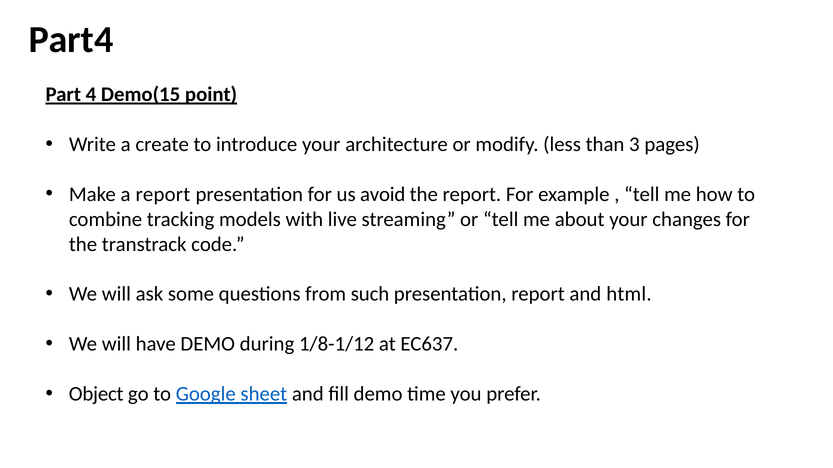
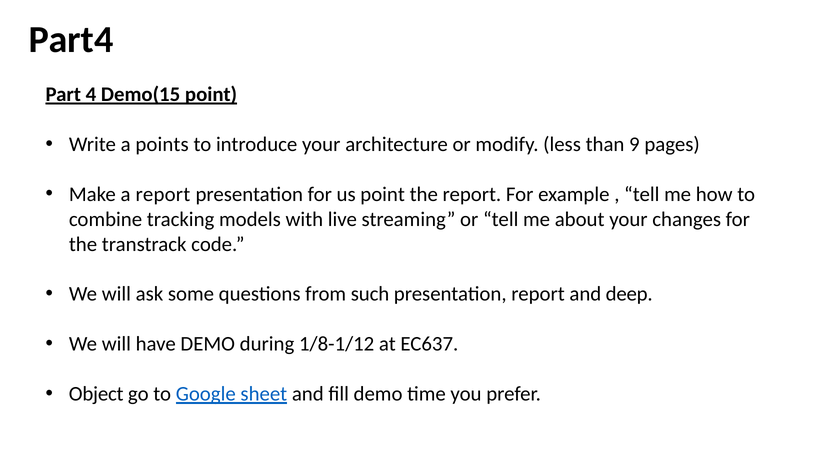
create: create -> points (162, 144)
3: 3 -> 9 (634, 144)
us avoid: avoid -> point (383, 194)
html: html -> deep (629, 294)
